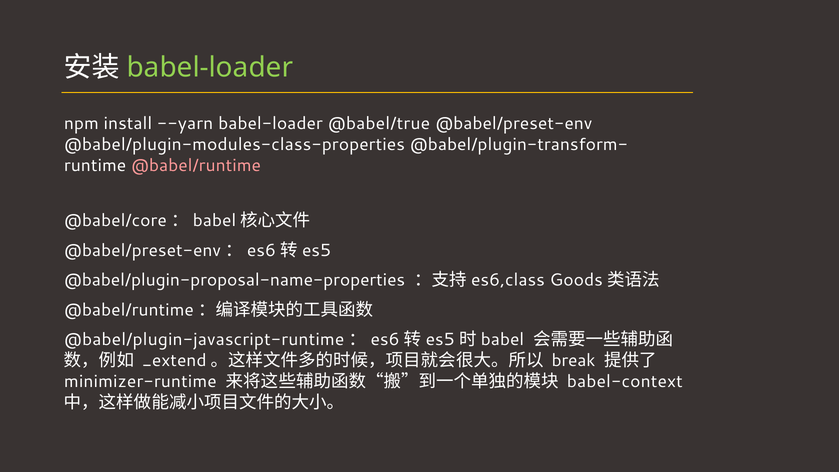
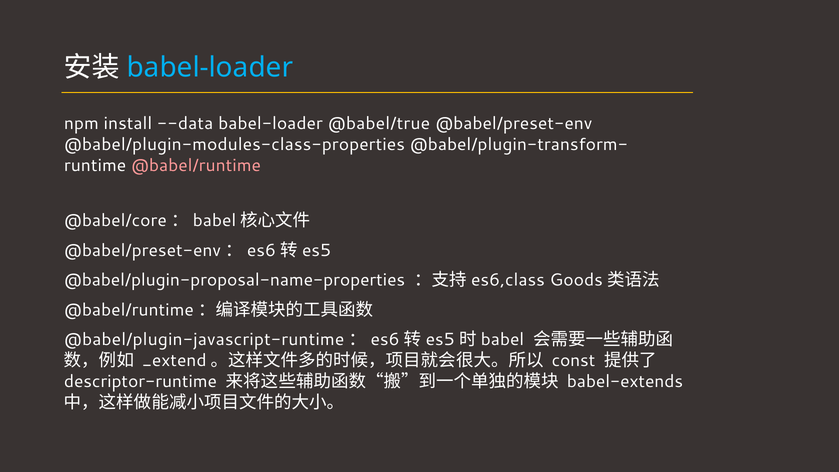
babel-loader colour: light green -> light blue (210, 68)
--yarn: --yarn -> --data (185, 123)
break: break -> const (573, 360)
minimizer-runtime: minimizer-runtime -> descriptor-runtime (140, 381)
babel-context: babel-context -> babel-extends (625, 381)
